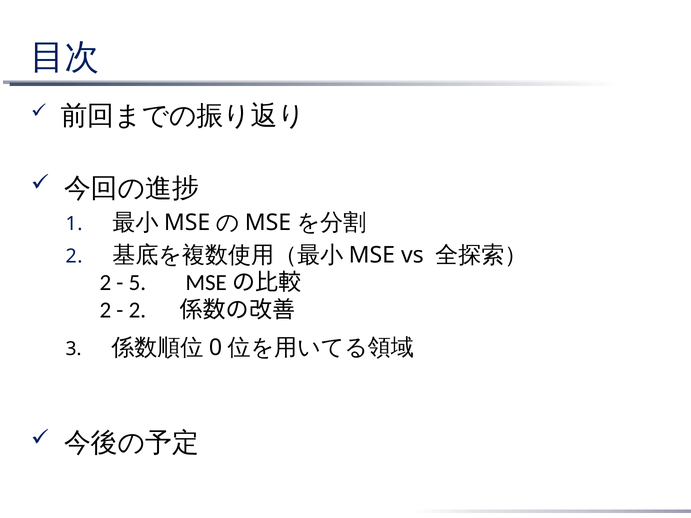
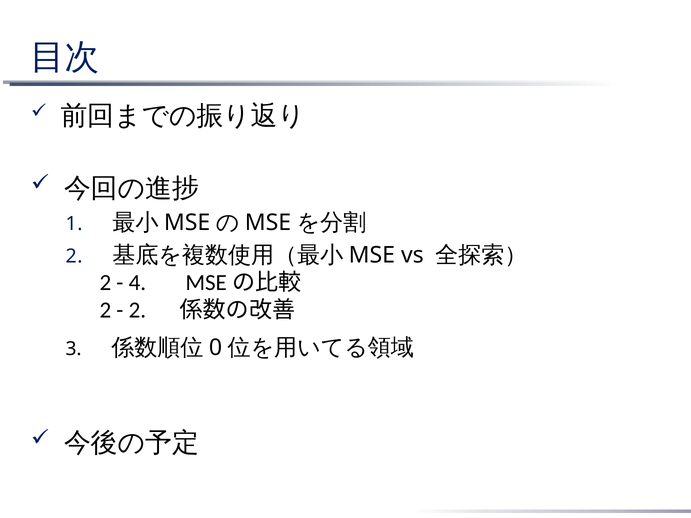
5: 5 -> 4 (137, 283)
